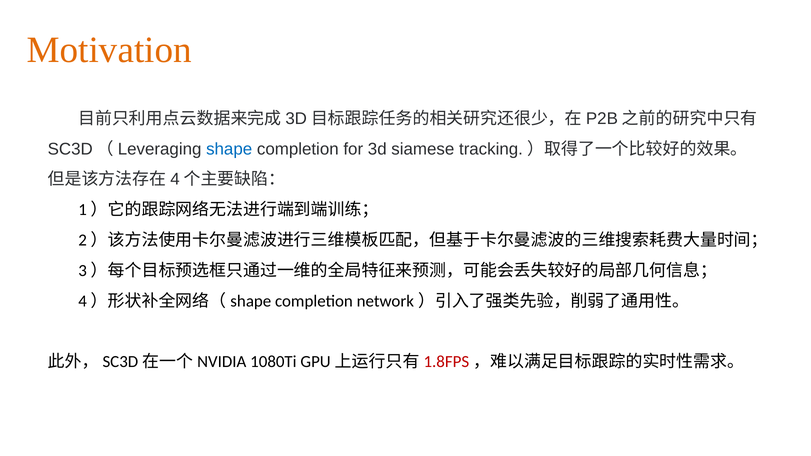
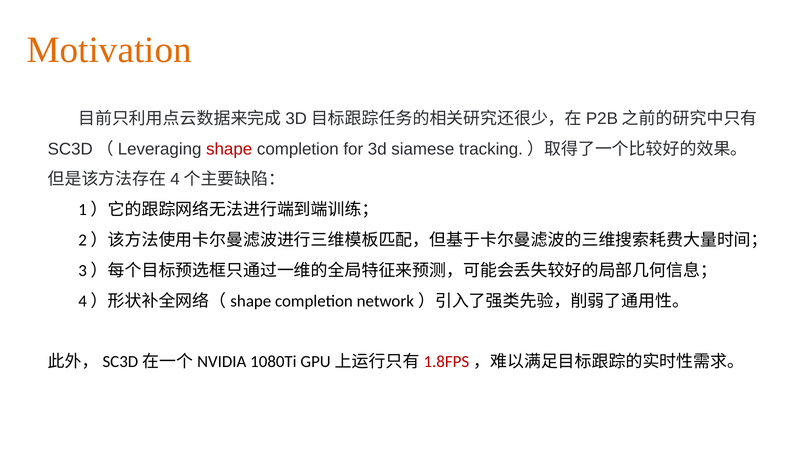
shape colour: blue -> red (229, 149)
